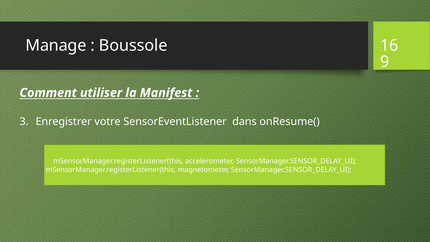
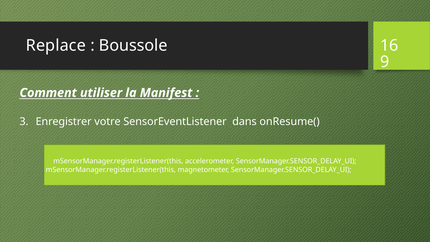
Manage: Manage -> Replace (56, 46)
